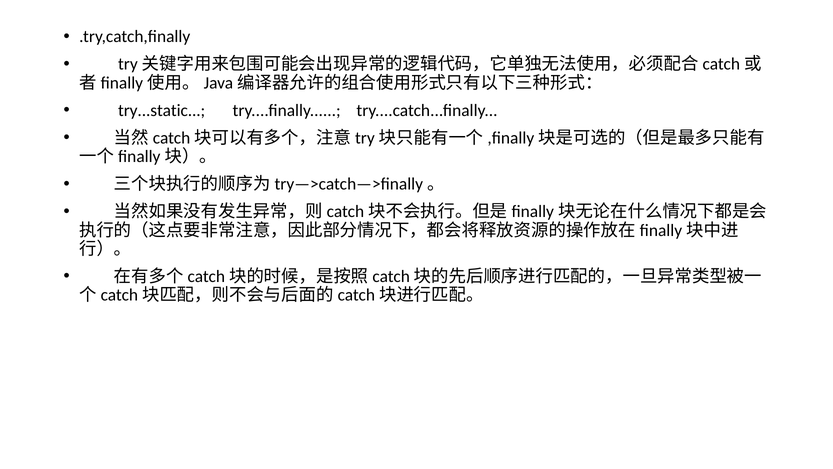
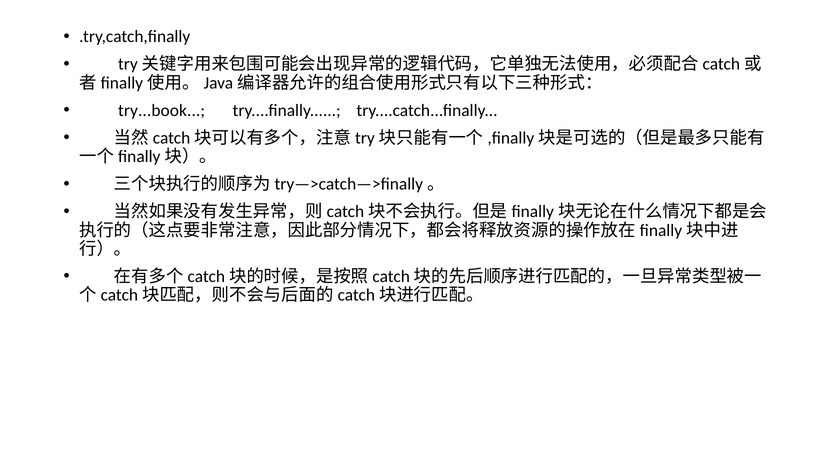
try...static: try...static -> try...book (162, 110)
